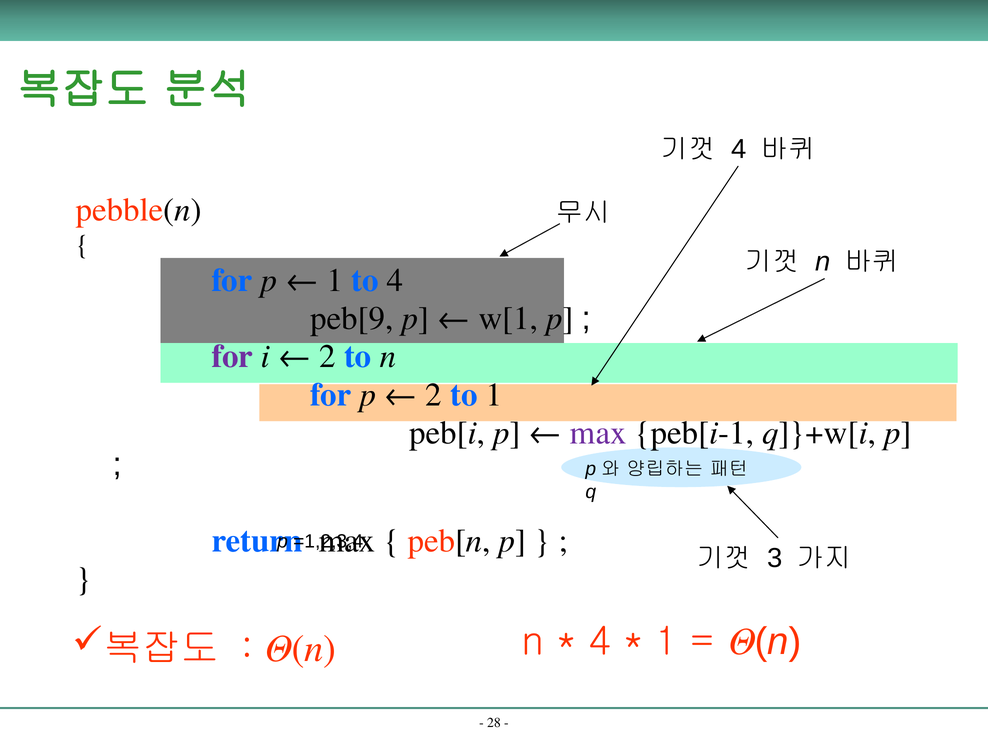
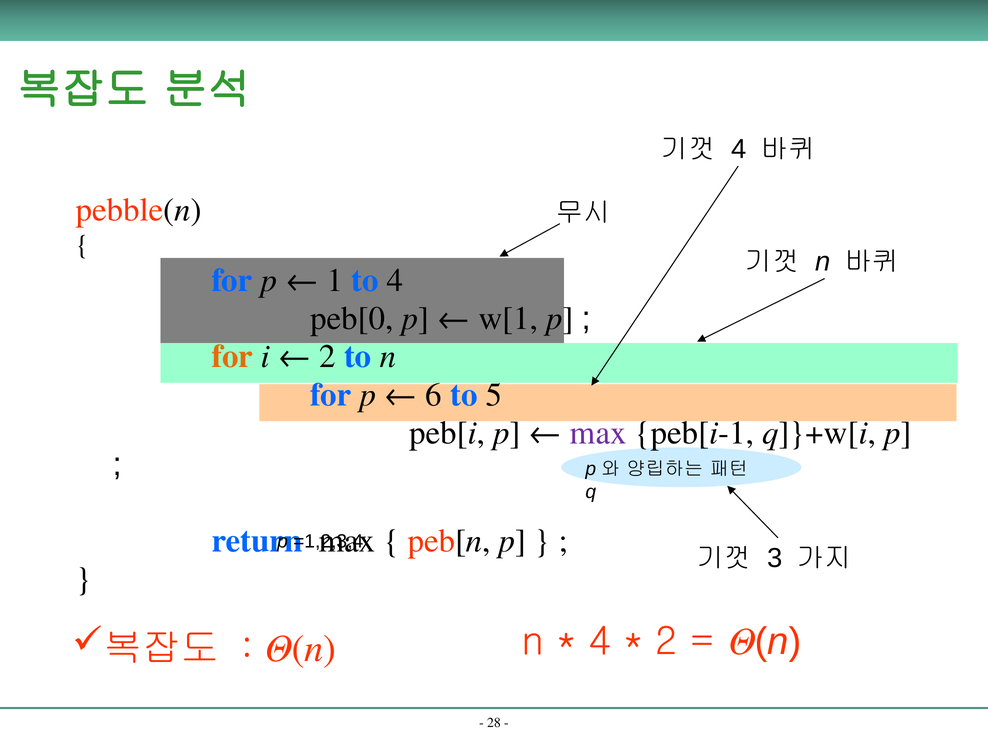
peb[9: peb[9 -> peb[0 (352, 318)
for colour: purple -> orange (232, 357)
2: 2 -> 6 (434, 395)
to 1: 1 -> 5 (494, 395)
1: 1 -> 2 (666, 641)
